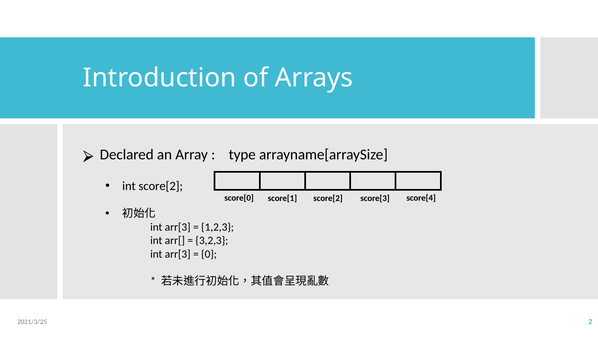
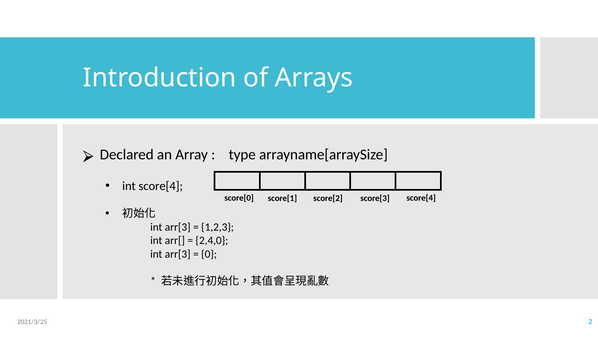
int score[2: score[2 -> score[4 (161, 186)
3,2,3: 3,2,3 -> 2,4,0 (212, 240)
